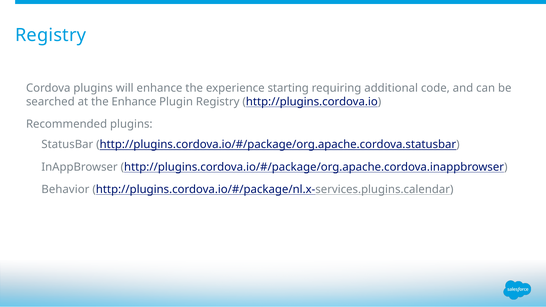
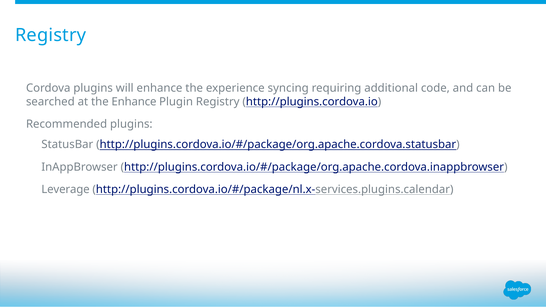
starting: starting -> syncing (288, 88)
Behavior: Behavior -> Leverage (65, 189)
